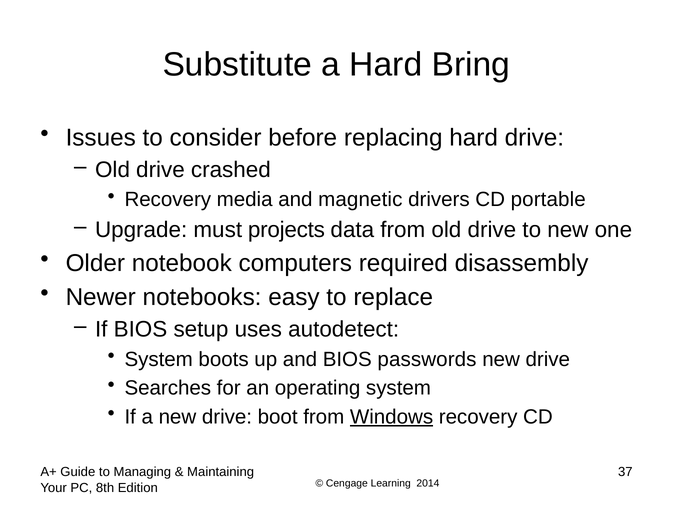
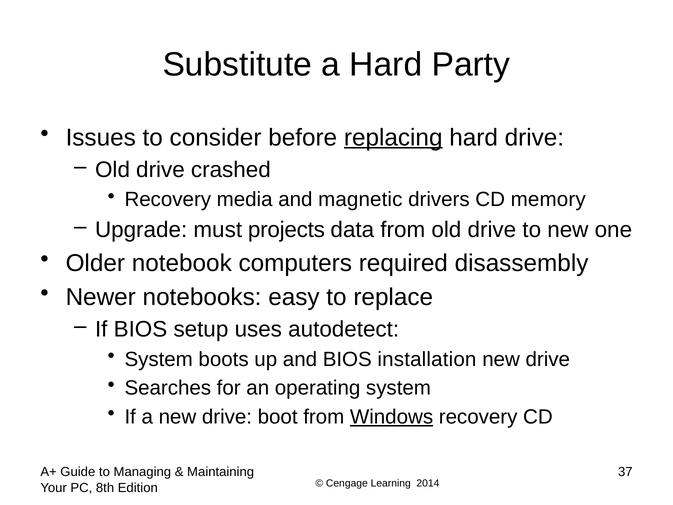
Bring: Bring -> Party (471, 65)
replacing underline: none -> present (393, 137)
portable: portable -> memory (548, 200)
passwords: passwords -> installation (427, 359)
